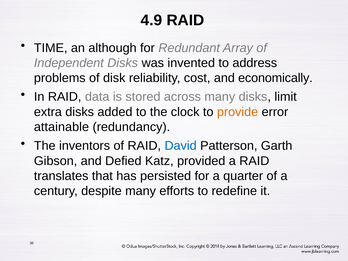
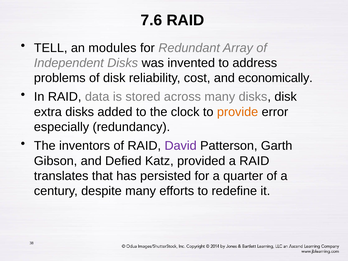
4.9: 4.9 -> 7.6 (151, 20)
TIME: TIME -> TELL (51, 48)
although: although -> modules (112, 48)
disks limit: limit -> disk (286, 97)
attainable: attainable -> especially (62, 127)
David colour: blue -> purple (181, 146)
